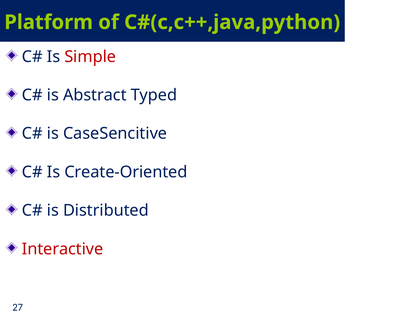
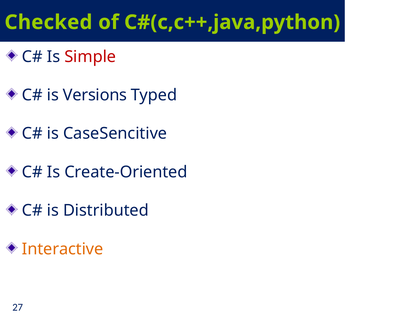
Platform: Platform -> Checked (48, 22)
Abstract: Abstract -> Versions (95, 95)
Interactive colour: red -> orange (63, 248)
